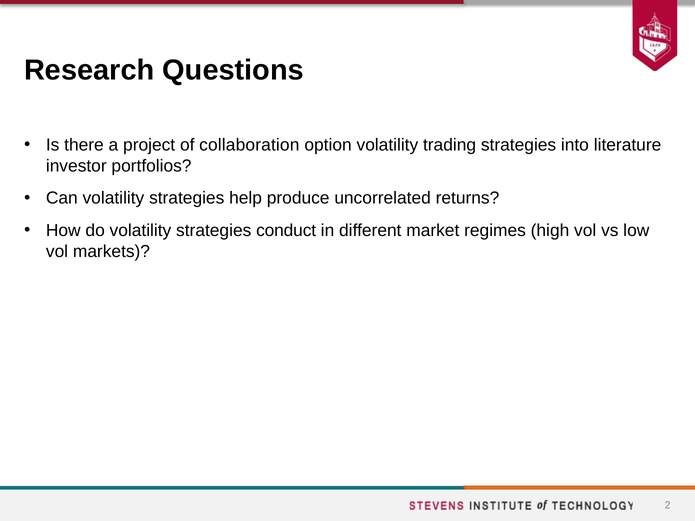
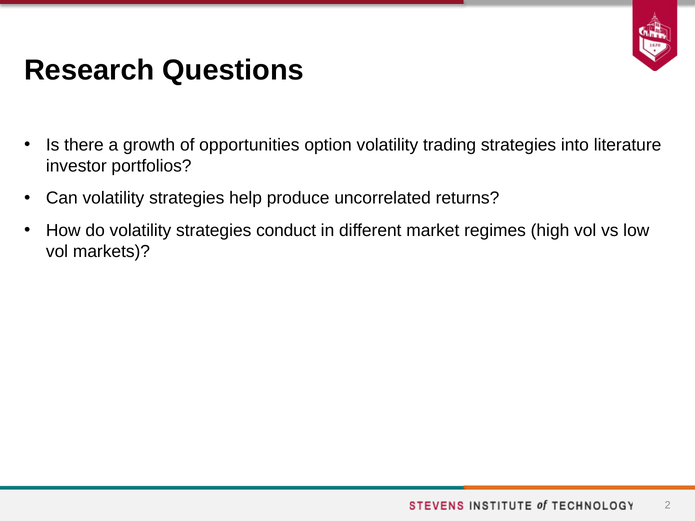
project: project -> growth (149, 145)
collaboration: collaboration -> opportunities (249, 145)
